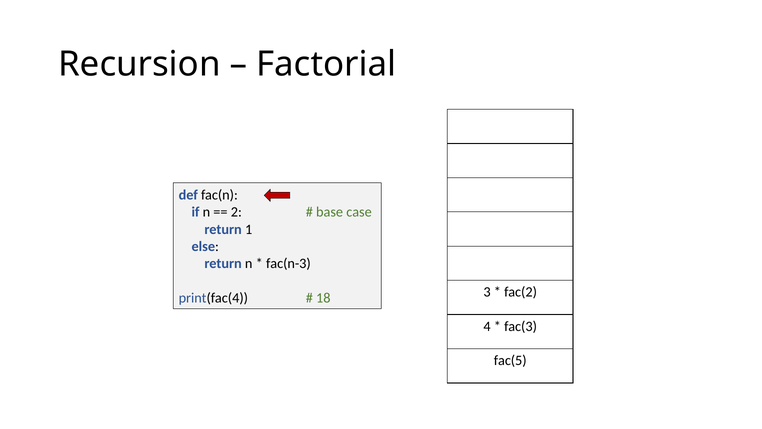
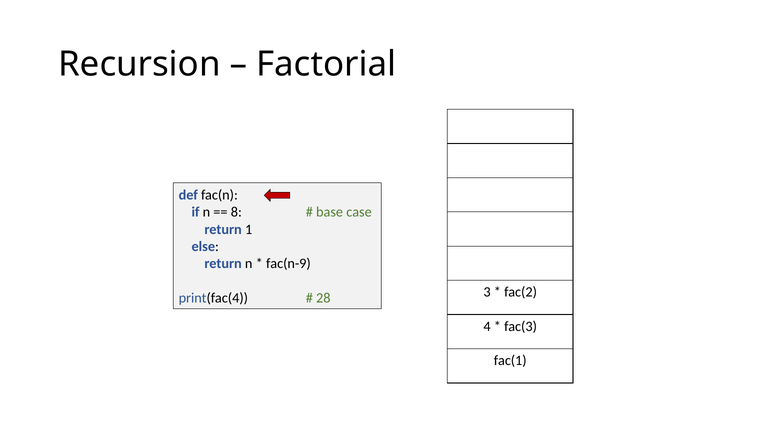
2: 2 -> 8 (236, 212)
fac(n-3: fac(n-3 -> fac(n-9 (288, 263)
18: 18 -> 28 (323, 298)
fac(5: fac(5 -> fac(1 (510, 360)
